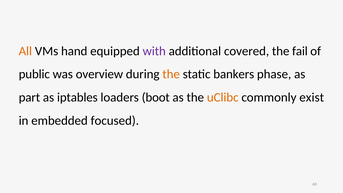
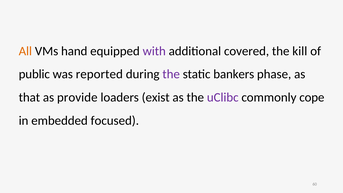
fail: fail -> kill (300, 51)
overview: overview -> reported (99, 74)
the colour: orange -> purple (171, 74)
part: part -> that (29, 97)
iptables: iptables -> provide (77, 97)
boot: boot -> exist (156, 97)
uClibc colour: orange -> purple (223, 97)
exist: exist -> cope (312, 97)
